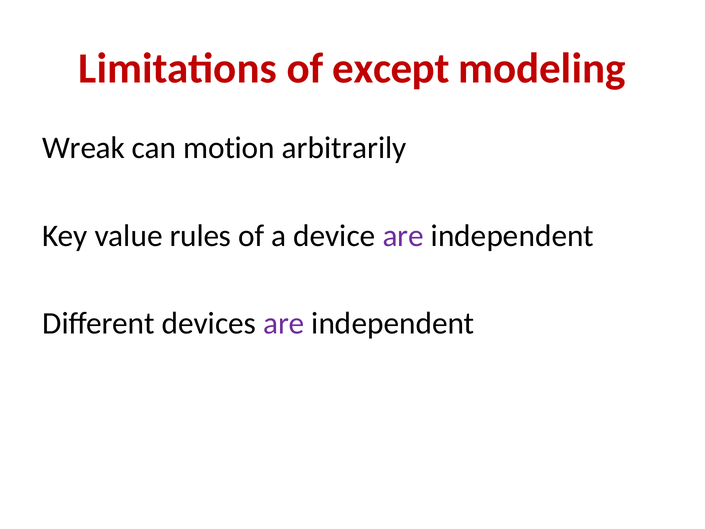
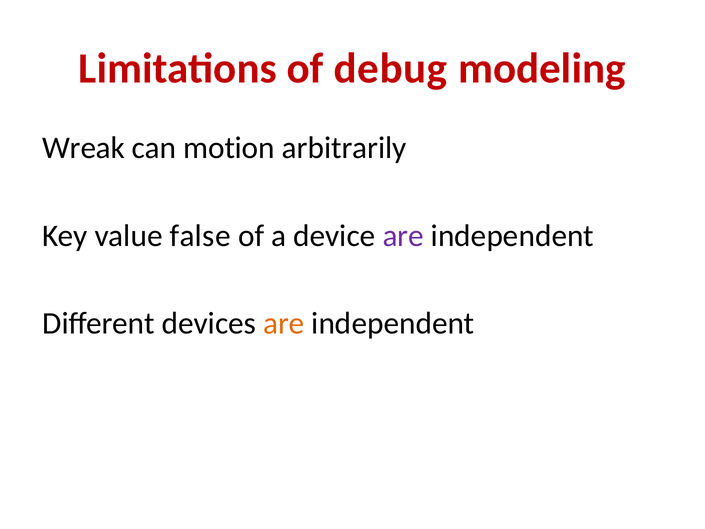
except: except -> debug (391, 68)
rules: rules -> false (200, 236)
are colour: purple -> orange (284, 323)
